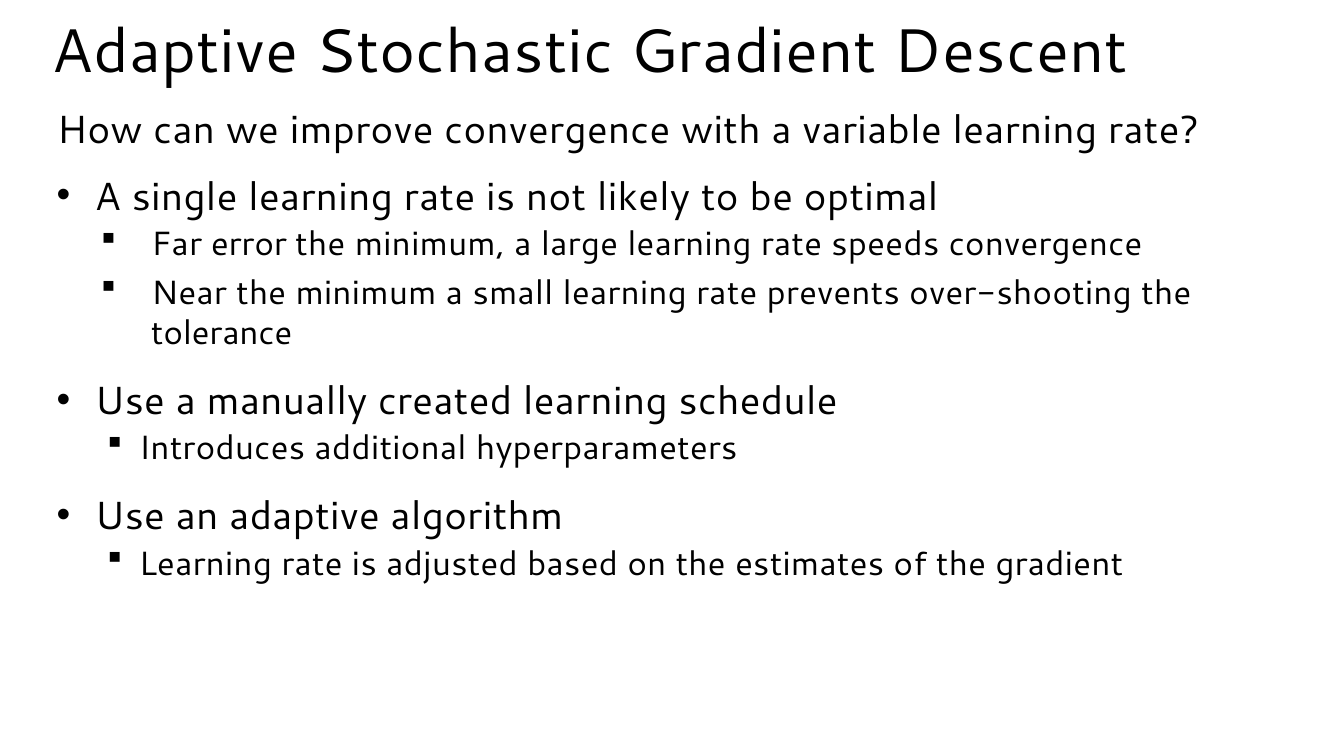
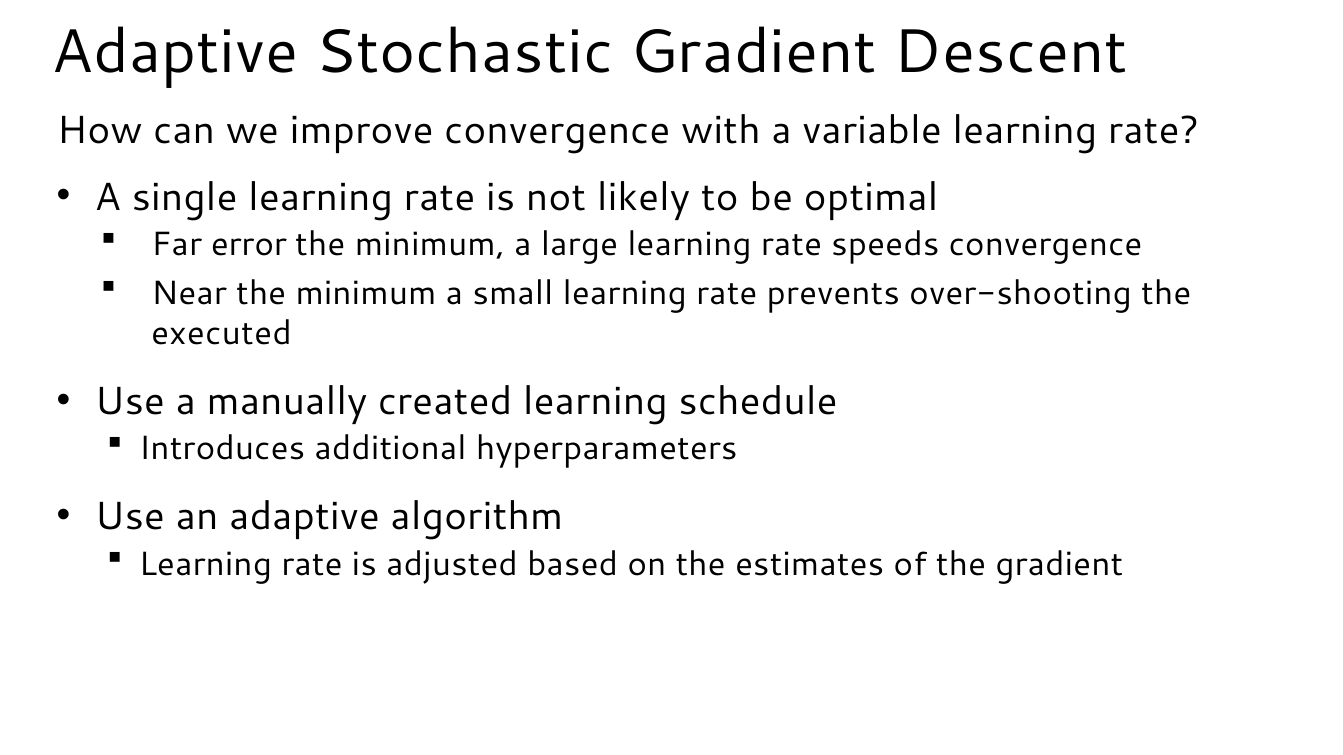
tolerance: tolerance -> executed (221, 334)
